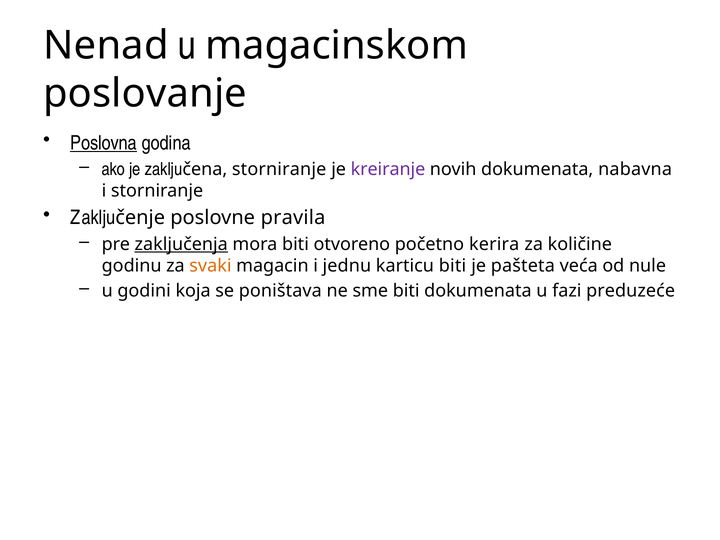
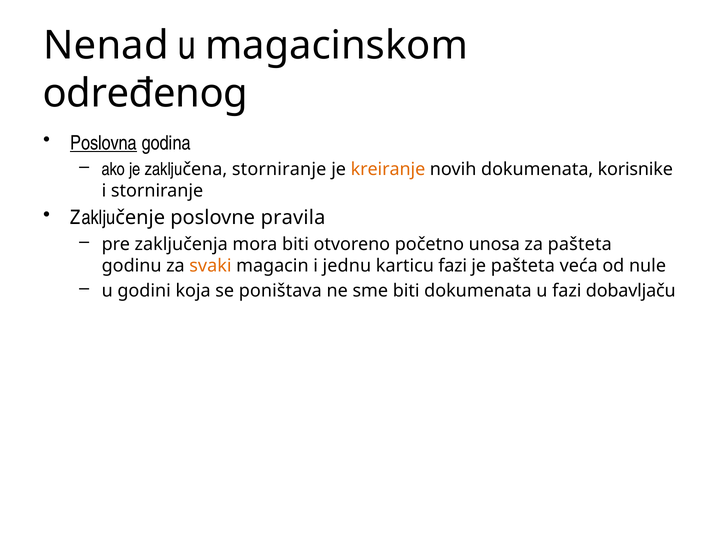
poslovanje: poslovanje -> određenog (145, 93)
kreiranje colour: purple -> orange (388, 169)
nabavna: nabavna -> korisnike (635, 169)
zaključenja underline: present -> none (181, 244)
kerira: kerira -> unosa (494, 244)
za količine: količine -> pašteta (580, 244)
karticu biti: biti -> fazi (453, 266)
preduzeće: preduzeće -> dobavljaču (631, 291)
